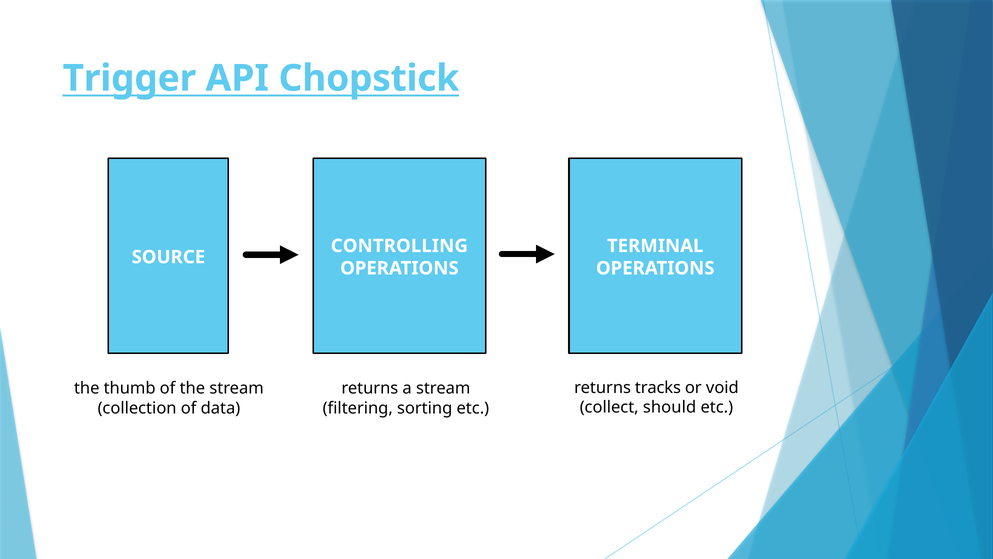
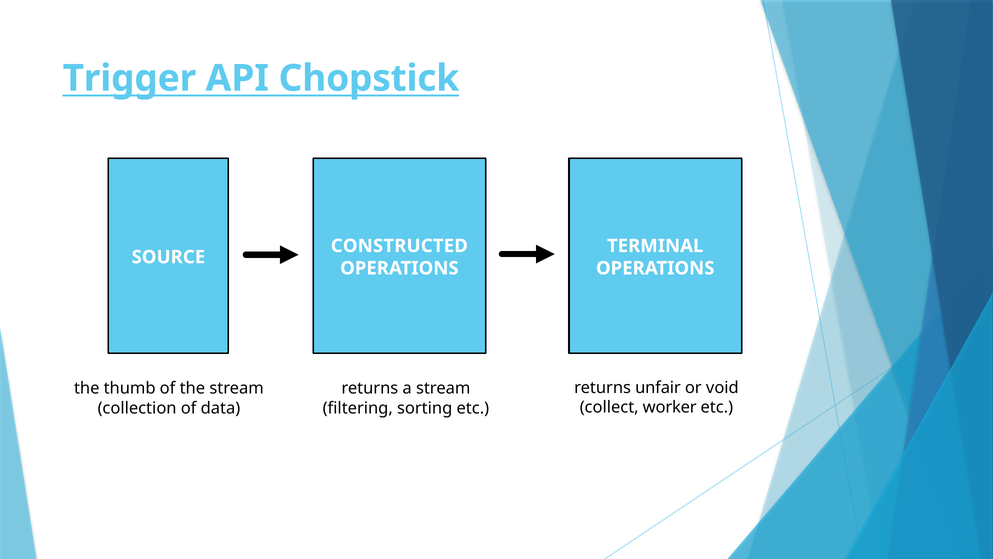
CONTROLLING: CONTROLLING -> CONSTRUCTED (399, 246)
tracks: tracks -> unfair (658, 387)
should: should -> worker (670, 407)
